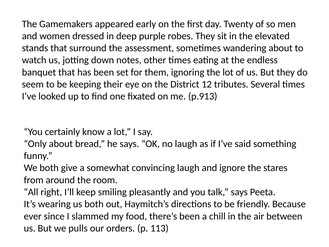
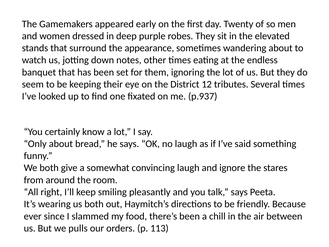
assessment: assessment -> appearance (149, 48)
p.913: p.913 -> p.937 (203, 96)
